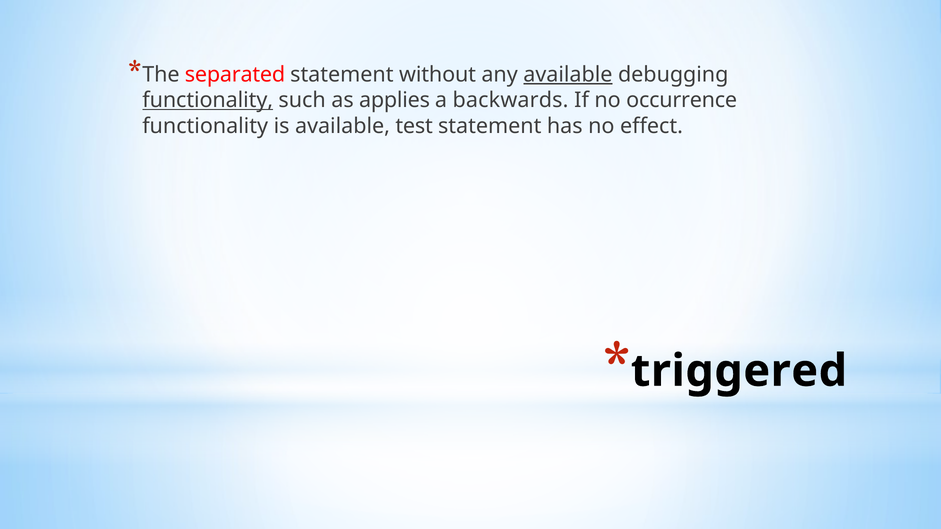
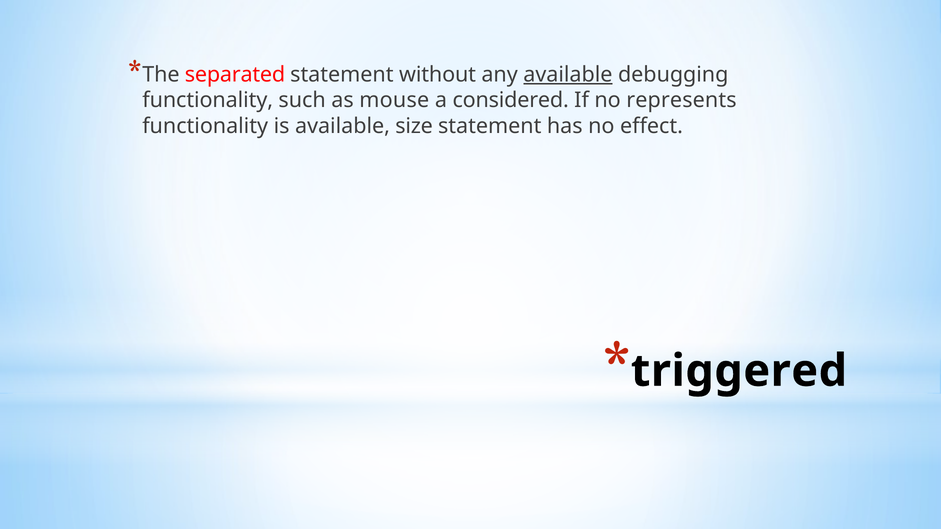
functionality underline: present -> none (208, 100)
applies: applies -> mouse (394, 100)
backwards: backwards -> considered (511, 100)
occurrence: occurrence -> represents (681, 100)
test: test -> size (414, 126)
